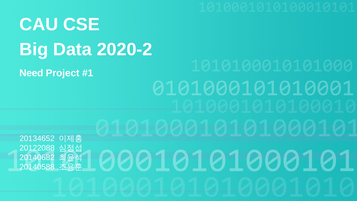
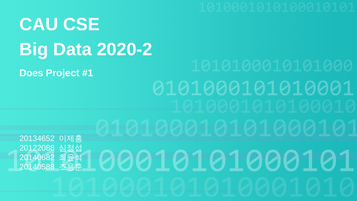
Need: Need -> Does (31, 73)
